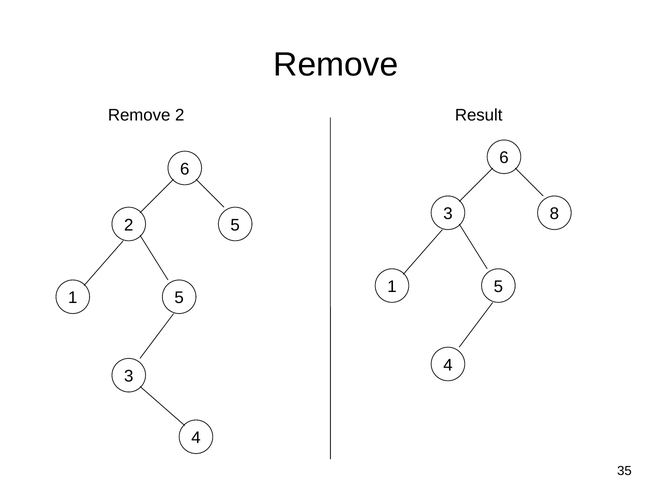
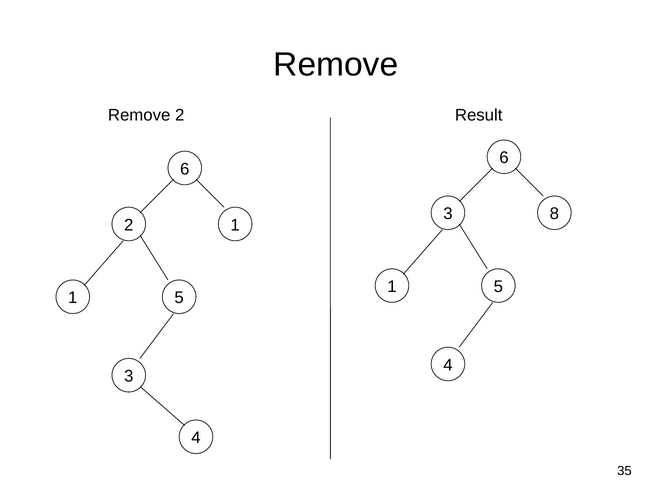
2 5: 5 -> 1 (235, 225)
